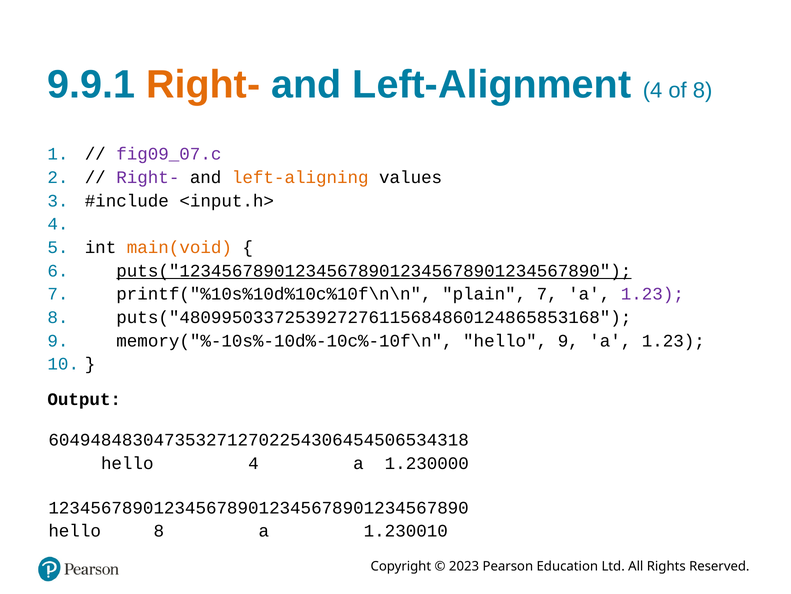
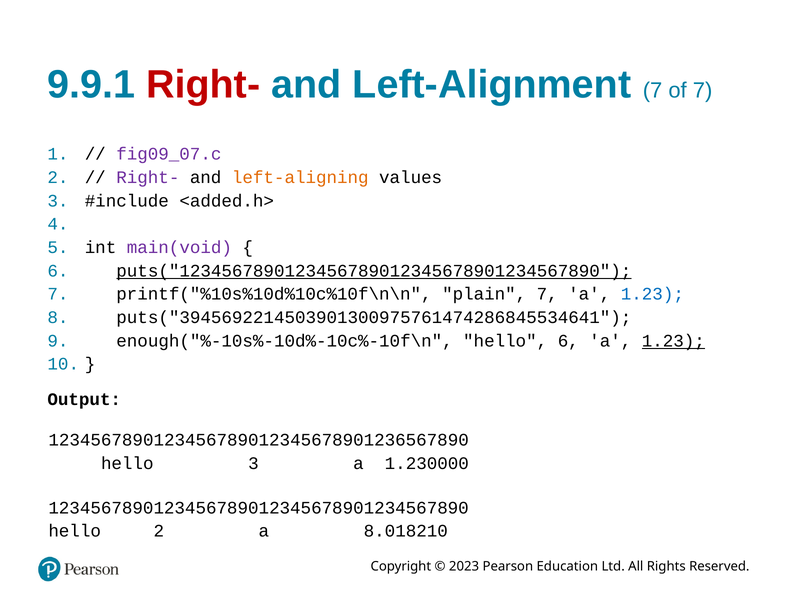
Right- colour: orange -> red (203, 85)
Left-Alignment 4: 4 -> 7 (653, 90)
of 8: 8 -> 7 (703, 90)
<input.h>: <input.h> -> <added.h> (227, 201)
main(void colour: orange -> purple (179, 247)
1.23 colour: purple -> blue (652, 294)
puts("4809950337253927276115684860124865853168: puts("4809950337253927276115684860124865853168 -> puts("3945692214503901300975761474286845534641 (374, 317)
memory("%-10s%-10d%-10c%-10f\n: memory("%-10s%-10d%-10c%-10f\n -> enough("%-10s%-10d%-10c%-10f\n (285, 340)
hello 9: 9 -> 6 (568, 340)
1.23 underline: none -> present (673, 340)
6049484830473532712702254306454506534318: 6049484830473532712702254306454506534318 -> 1234567890123456789012345678901236567890 (259, 439)
hello 4: 4 -> 3 (253, 463)
hello 8: 8 -> 2 (159, 530)
1.230010: 1.230010 -> 8.018210 (406, 530)
